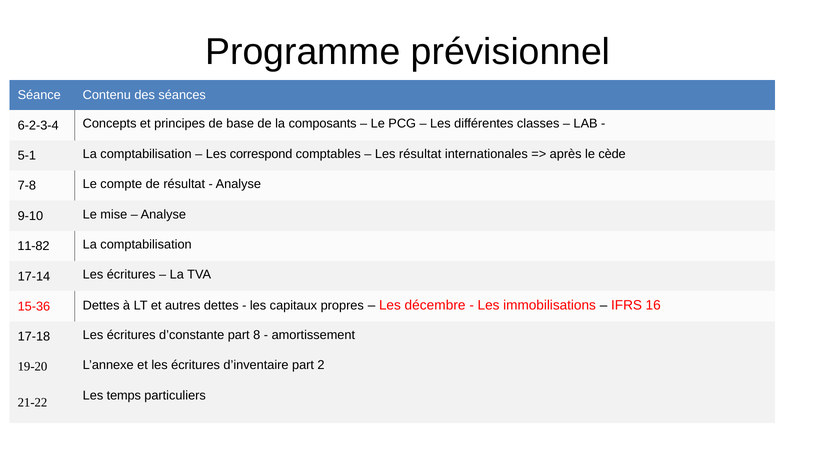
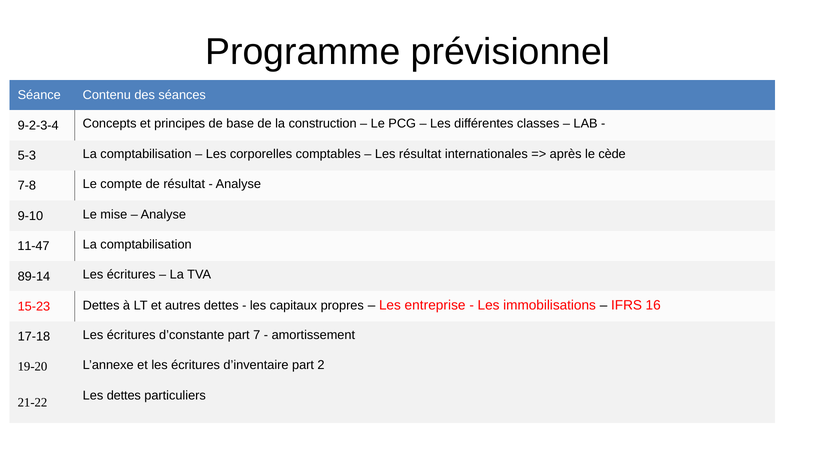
6-2-3-4: 6-2-3-4 -> 9-2-3-4 (38, 125)
composants: composants -> construction (323, 124)
5-1: 5-1 -> 5-3 (27, 156)
correspond: correspond -> corporelles (261, 154)
11-82: 11-82 -> 11-47 (33, 246)
17-14: 17-14 -> 89-14 (34, 276)
15-36: 15-36 -> 15-23 (34, 307)
décembre: décembre -> entreprise (435, 305)
8: 8 -> 7 (257, 335)
Les temps: temps -> dettes (124, 395)
